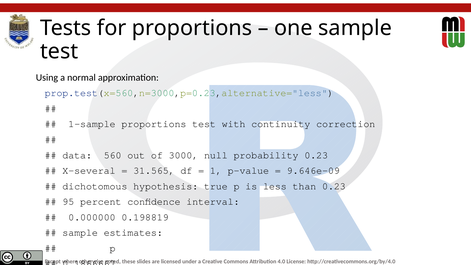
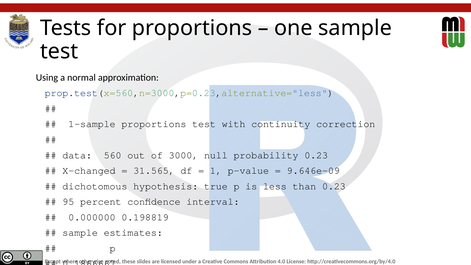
X-several: X-several -> X-changed (89, 171)
